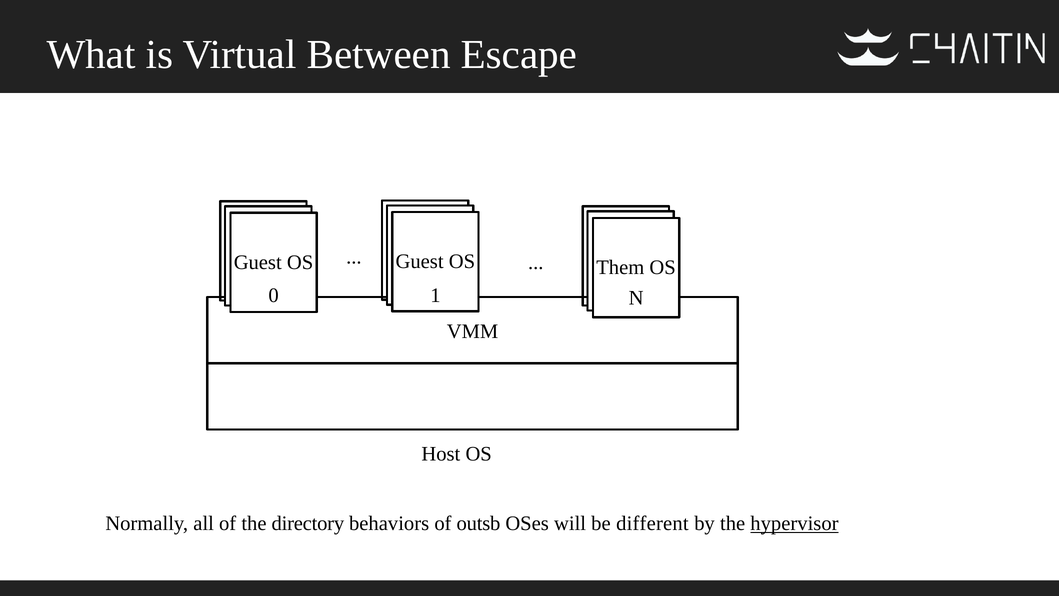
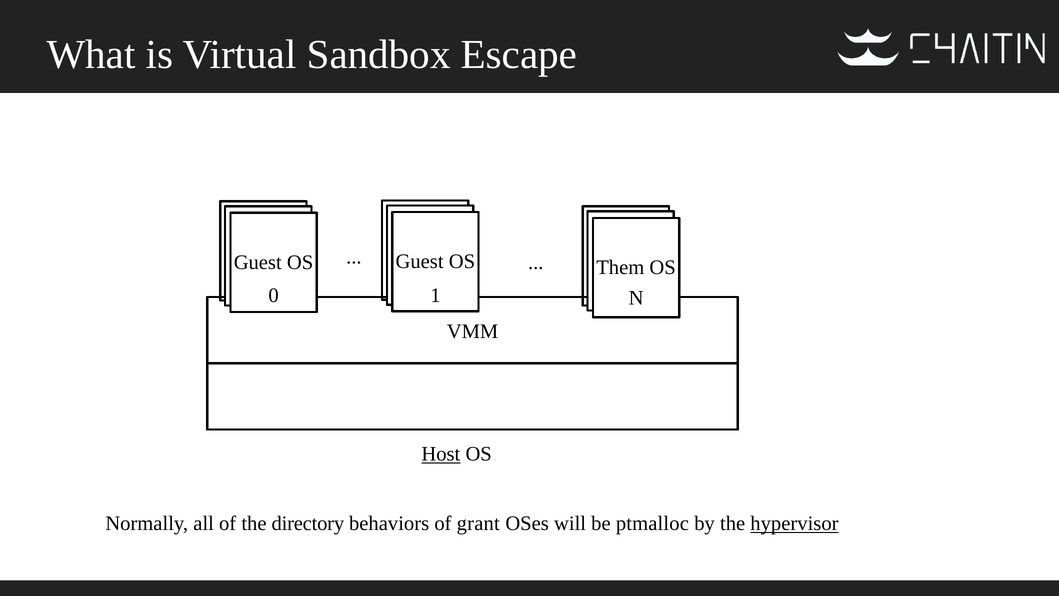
Between: Between -> Sandbox (379, 54)
Host underline: none -> present (441, 454)
outsb: outsb -> grant (478, 523)
different: different -> ptmalloc (652, 523)
